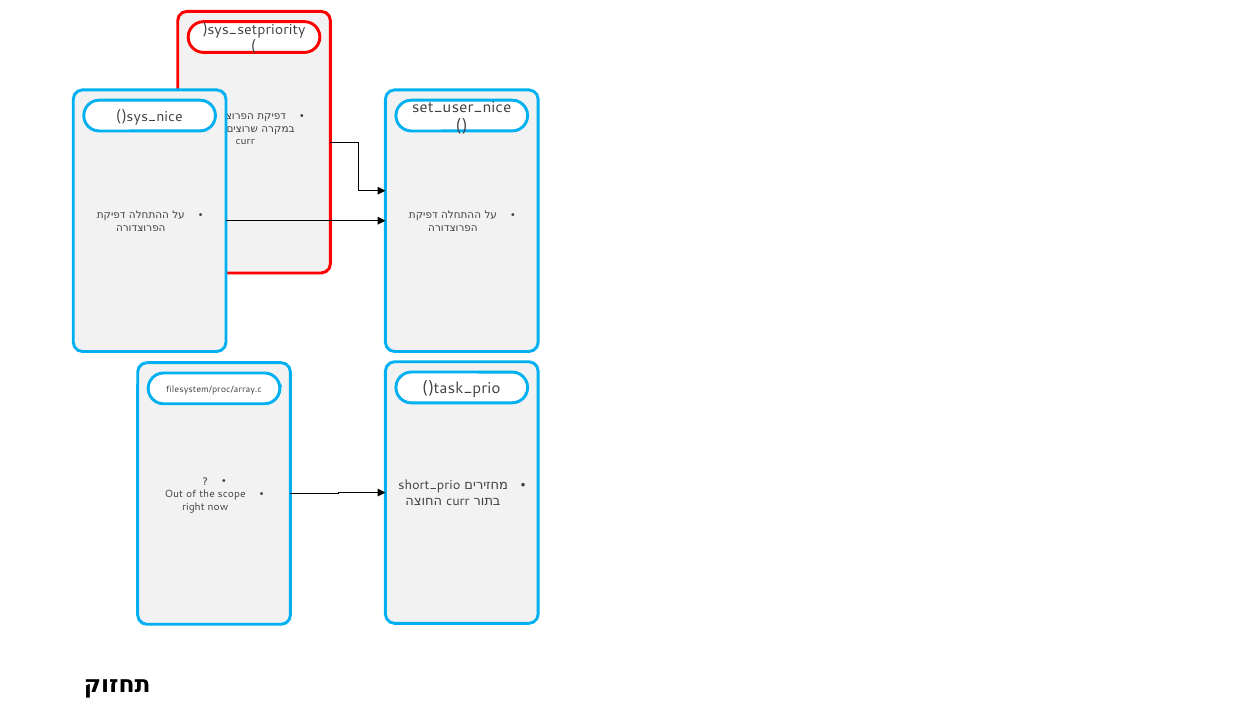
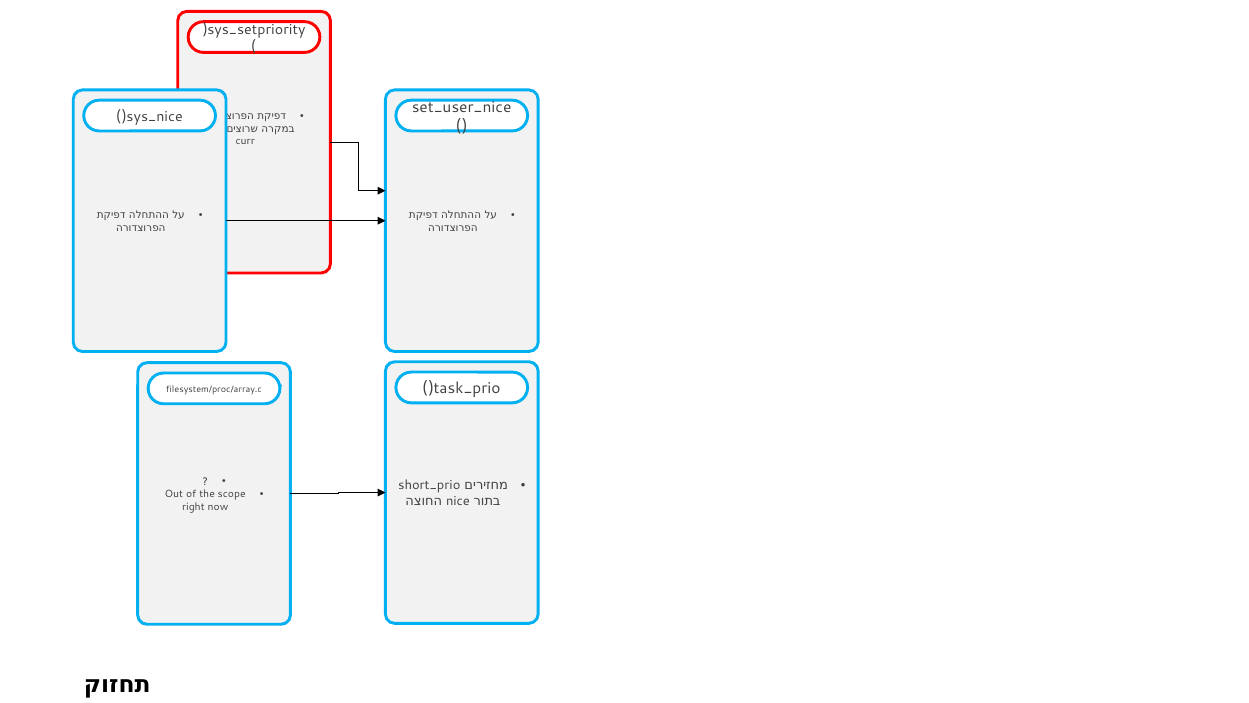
curr: curr -> nice (458, 501)
